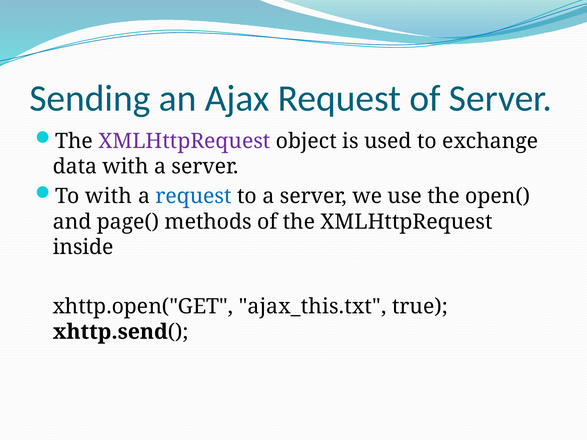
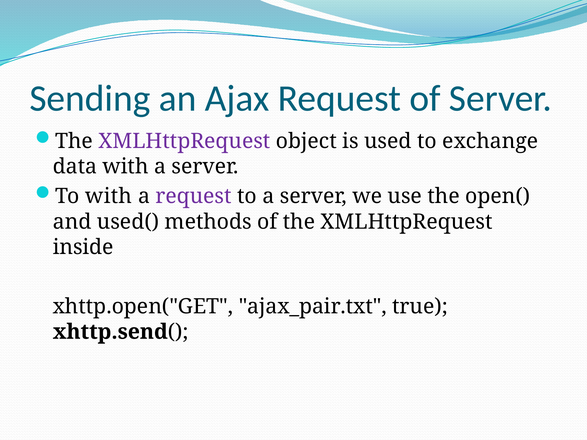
request colour: blue -> purple (194, 196)
page(: page( -> used( (128, 222)
ajax_this.txt: ajax_this.txt -> ajax_pair.txt (313, 307)
